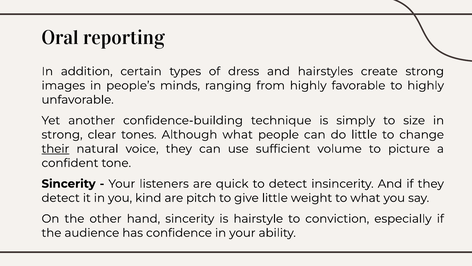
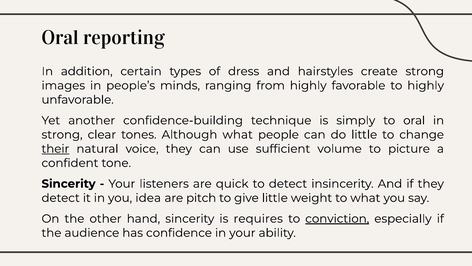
to size: size -> oral (414, 120)
kind: kind -> idea (148, 198)
hairstyle: hairstyle -> requires (258, 218)
conviction underline: none -> present (337, 218)
